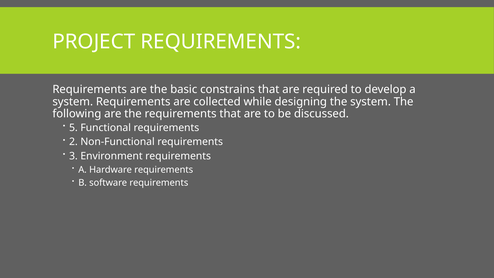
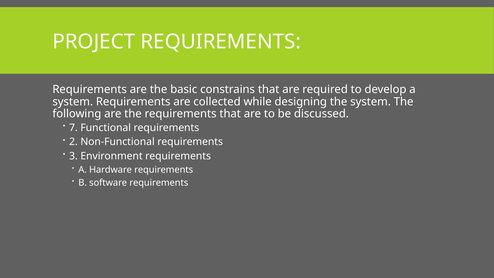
5: 5 -> 7 (73, 128)
